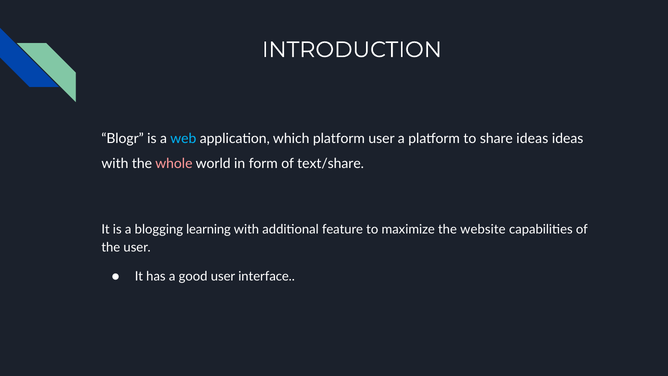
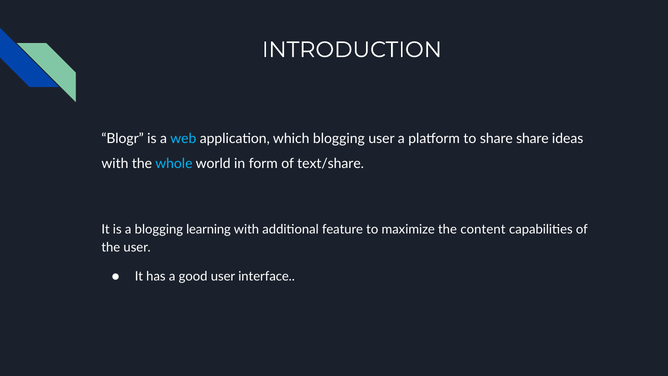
which platform: platform -> blogging (339, 139)
share ideas: ideas -> share (532, 139)
whole colour: pink -> light blue (174, 164)
website: website -> content (483, 229)
